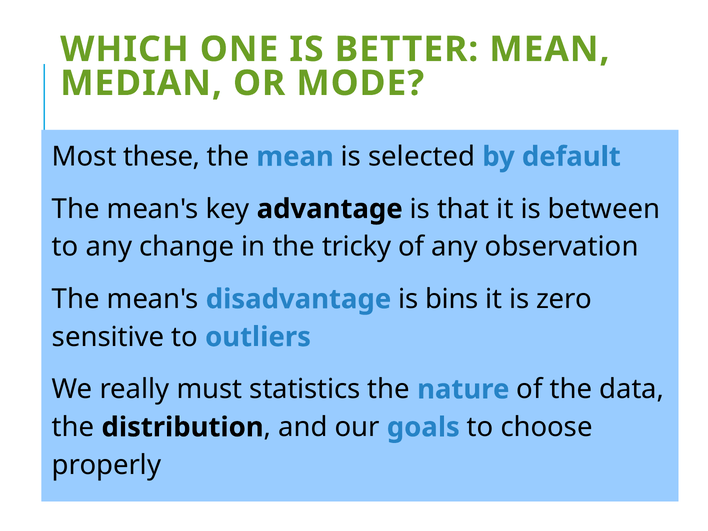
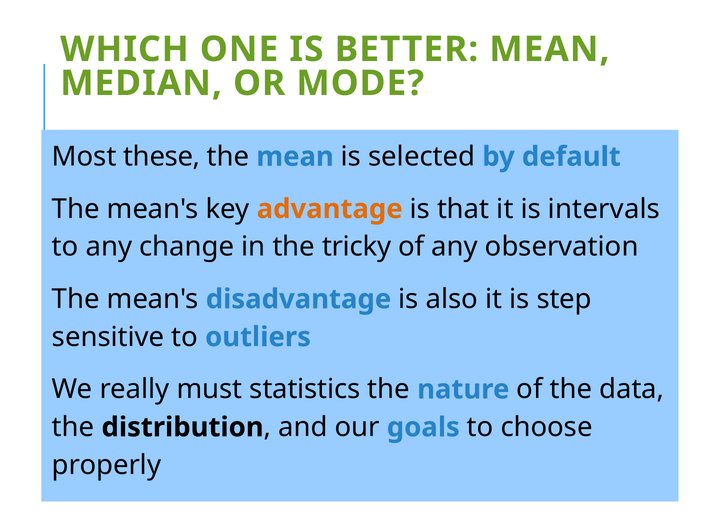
advantage colour: black -> orange (330, 209)
between: between -> intervals (604, 209)
bins: bins -> also (452, 299)
zero: zero -> step (564, 299)
